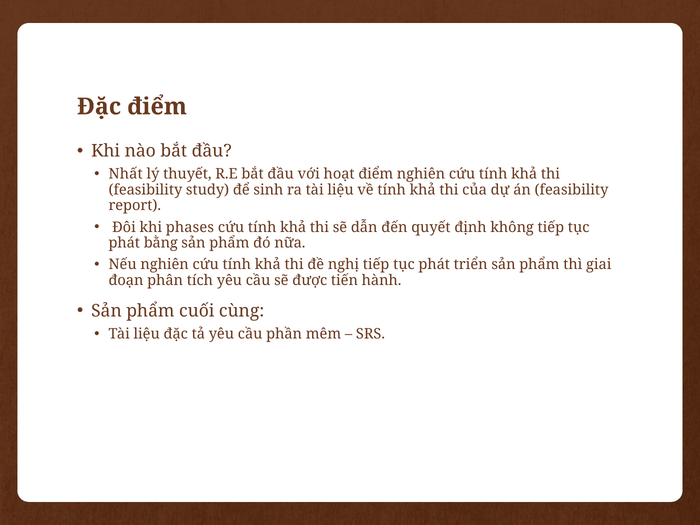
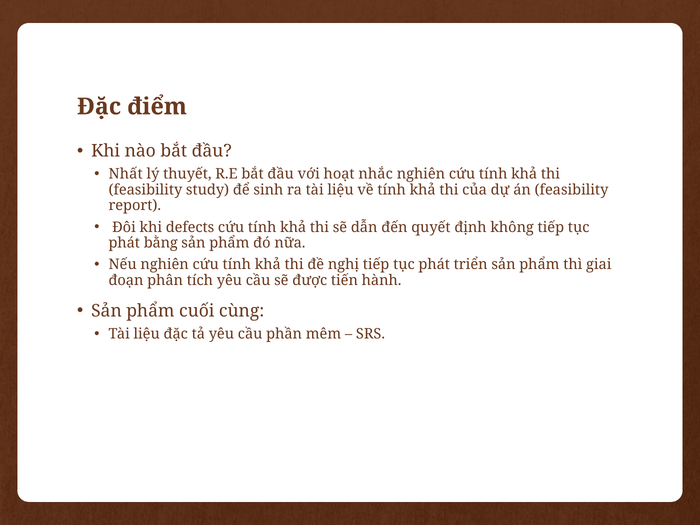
hoạt điểm: điểm -> nhắc (376, 174)
phases: phases -> defects (190, 227)
